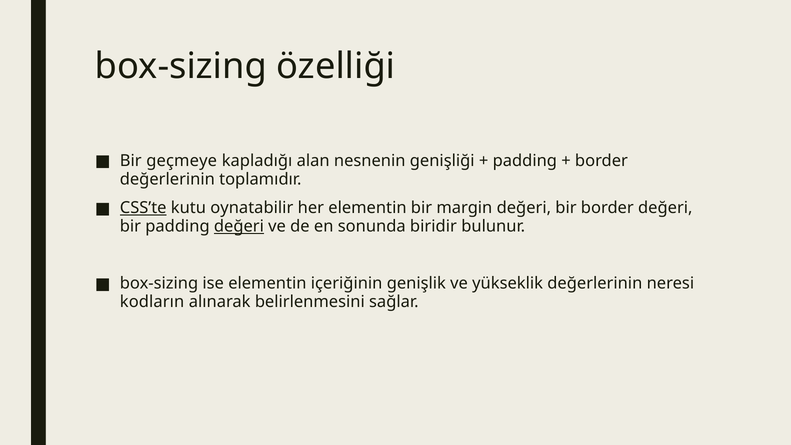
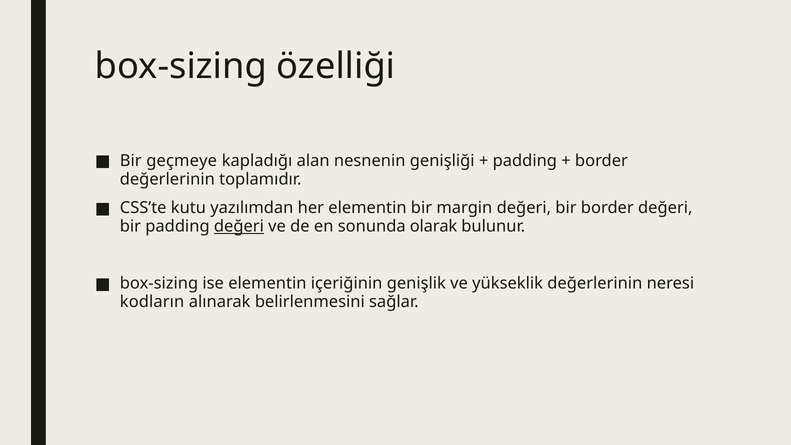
CSS’te underline: present -> none (143, 208)
oynatabilir: oynatabilir -> yazılımdan (252, 208)
biridir: biridir -> olarak (434, 226)
